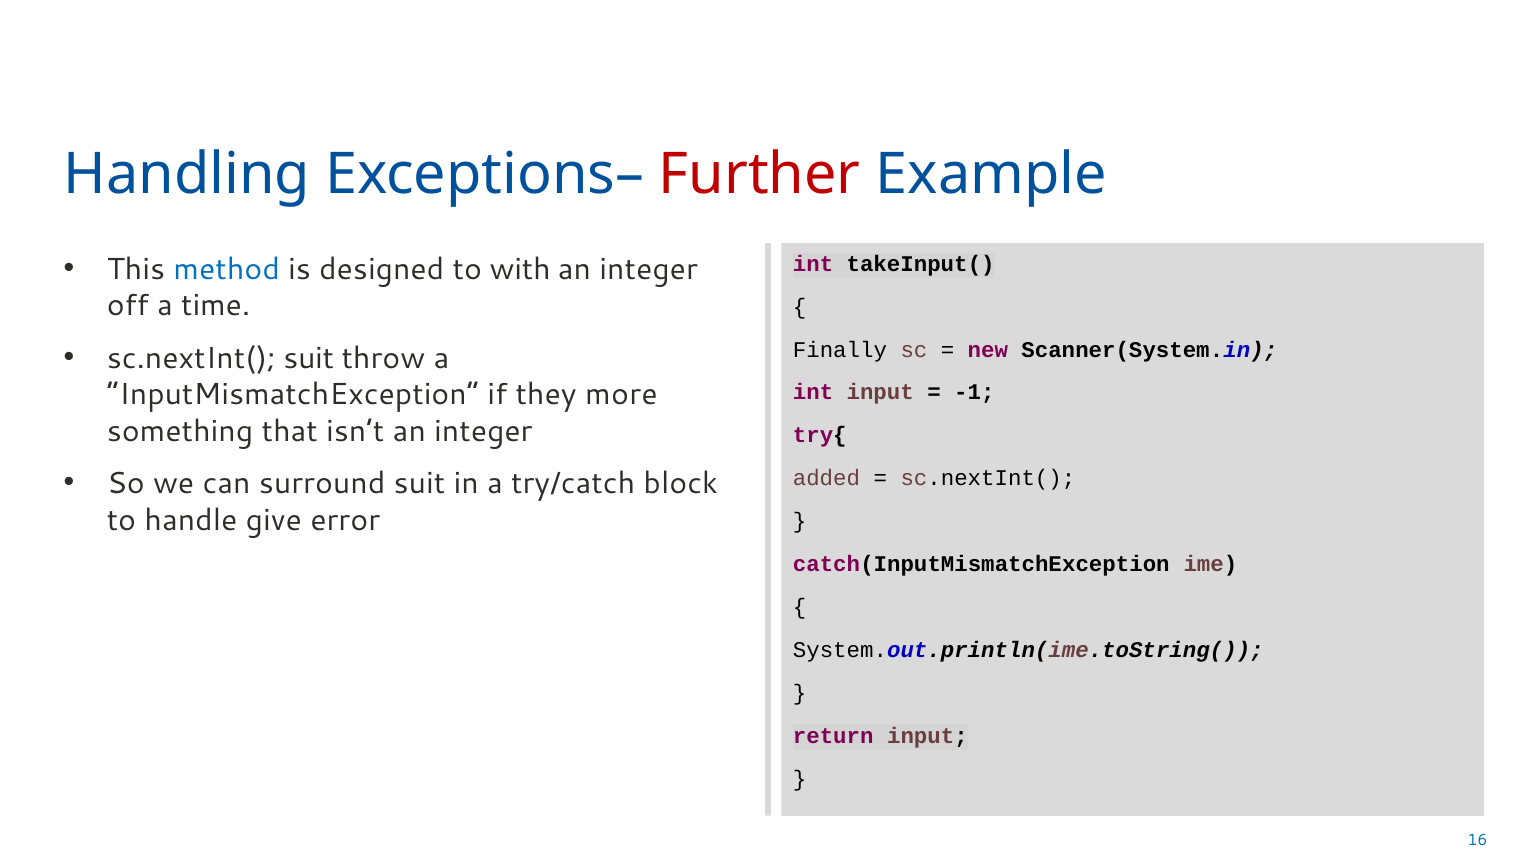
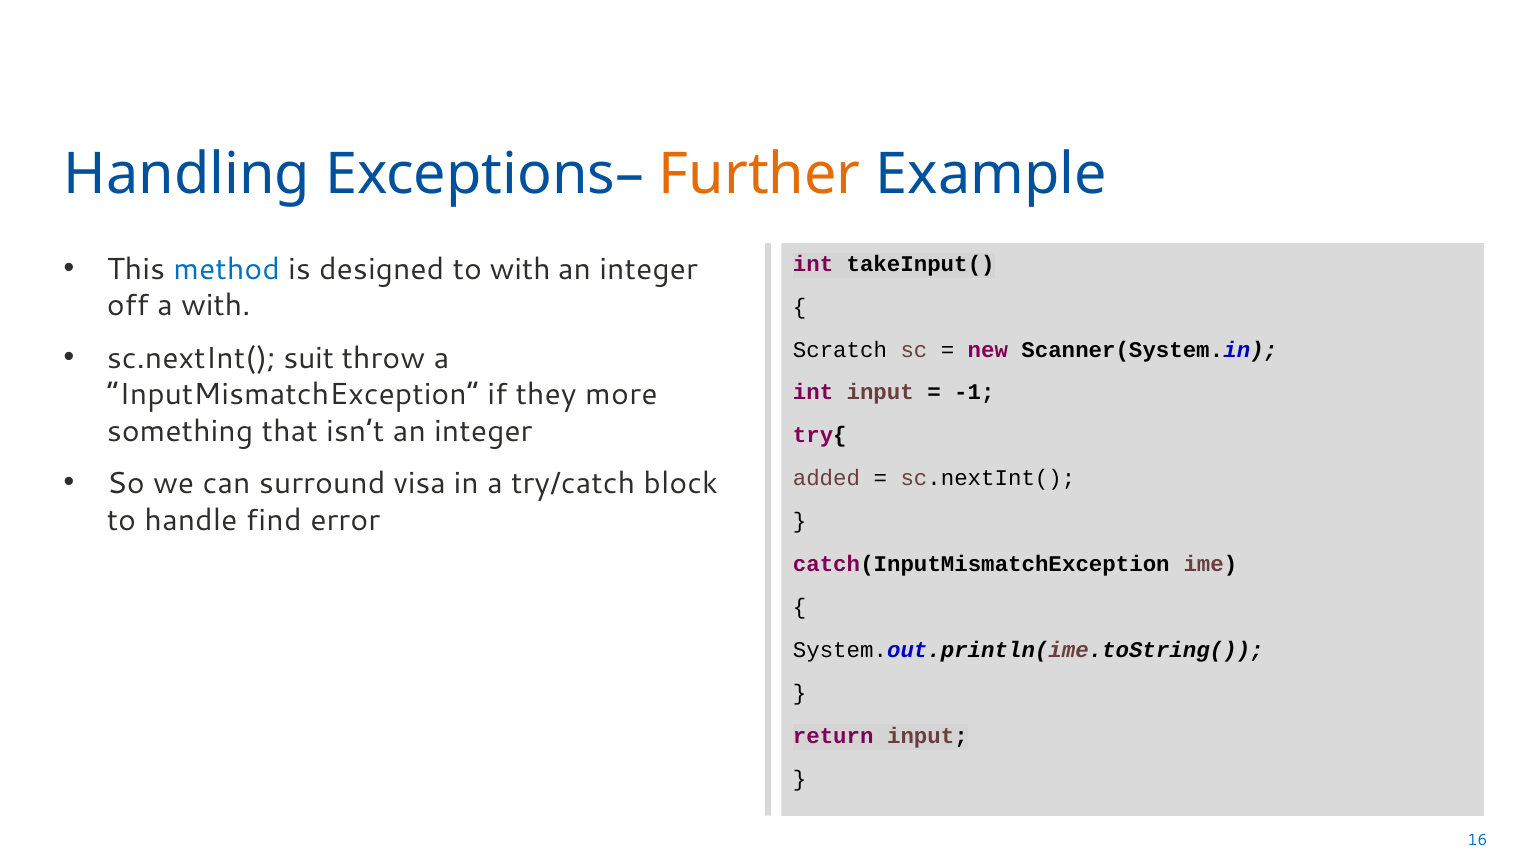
Further colour: red -> orange (760, 175)
a time: time -> with (216, 305)
Finally: Finally -> Scratch (840, 349)
surround suit: suit -> visa (420, 483)
give: give -> find (274, 520)
